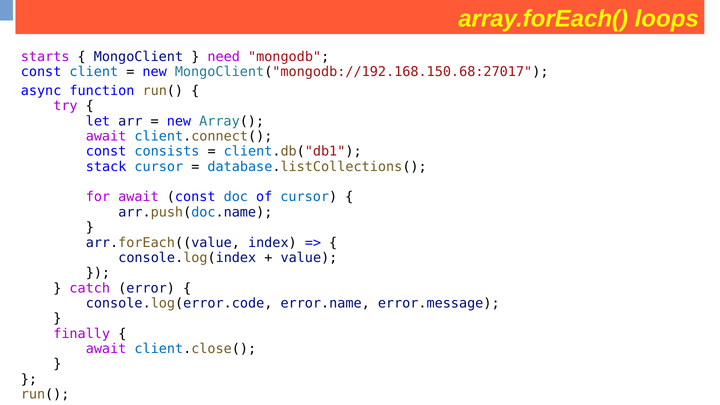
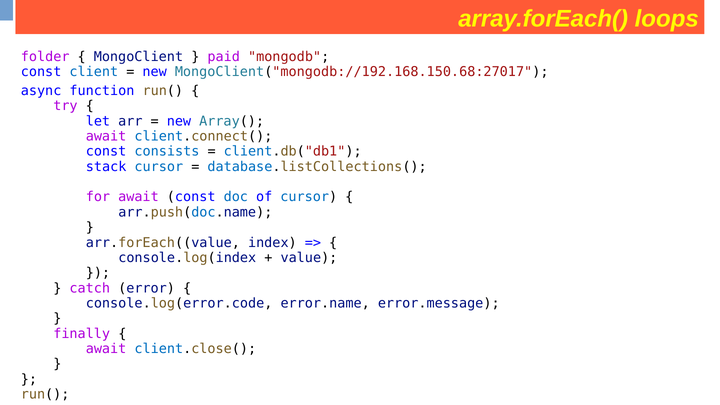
starts: starts -> folder (45, 57)
need: need -> paid (224, 57)
